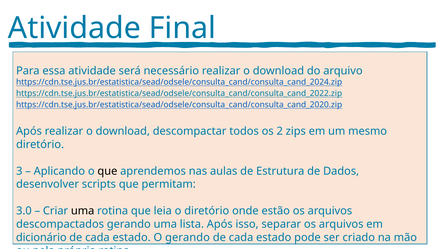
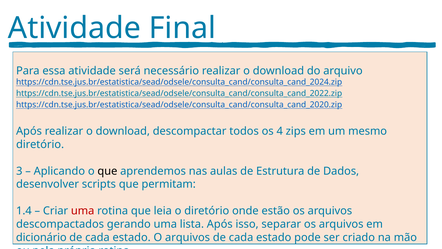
2: 2 -> 4 (280, 131)
3.0: 3.0 -> 1.4 (24, 211)
uma colour: black -> red (83, 211)
O gerando: gerando -> arquivos (188, 237)
